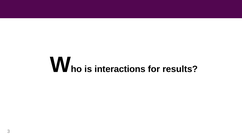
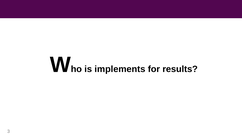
interactions: interactions -> implements (120, 69)
